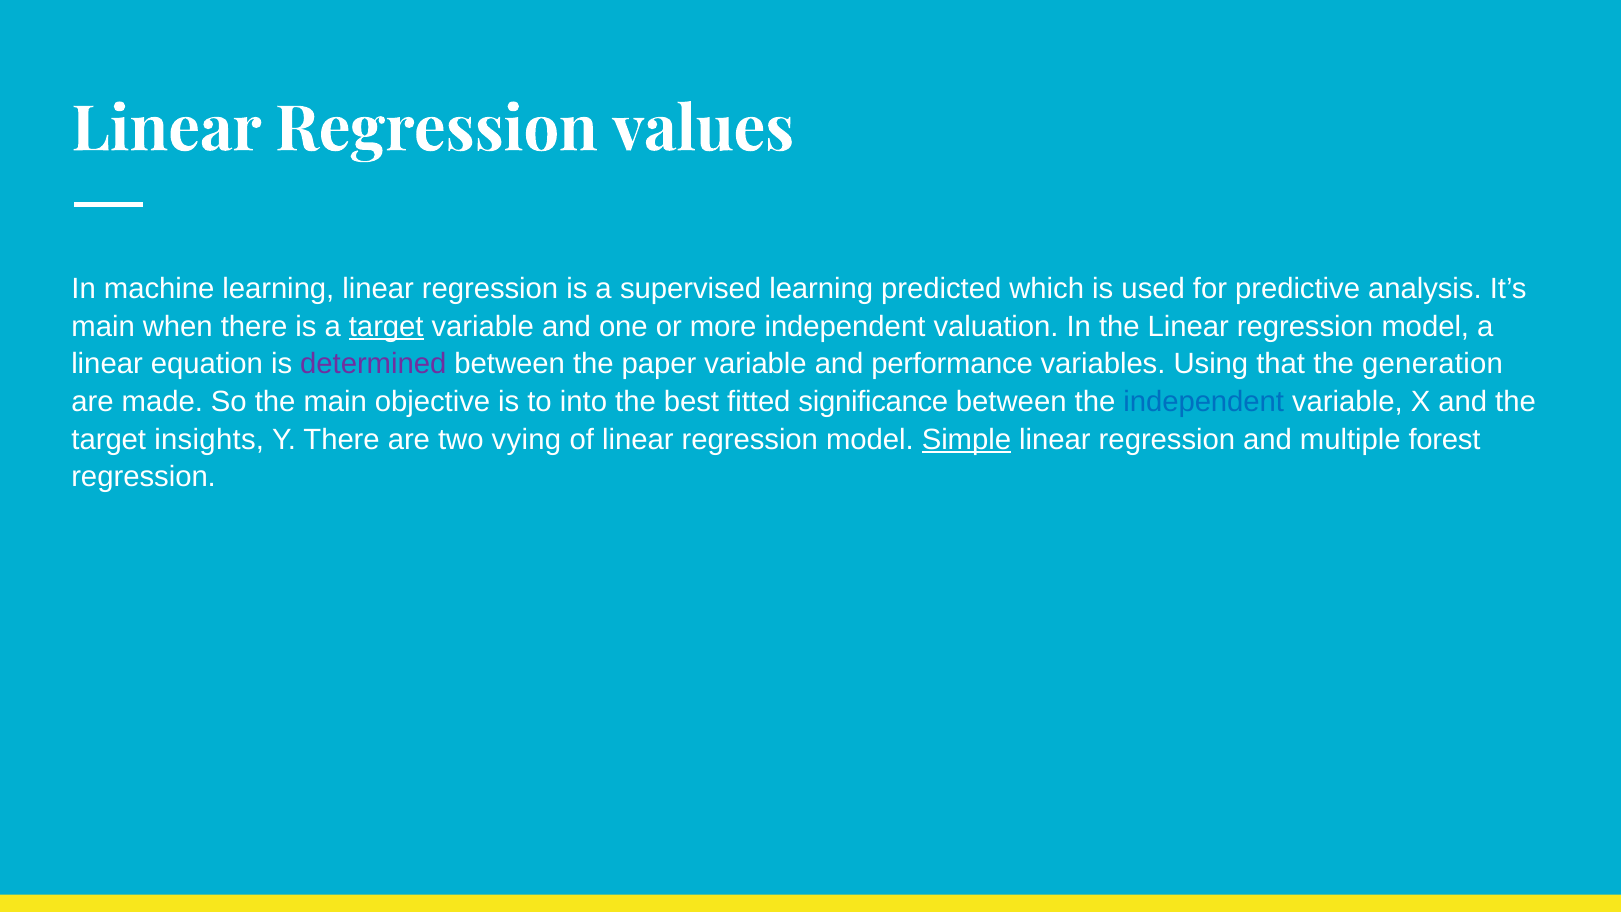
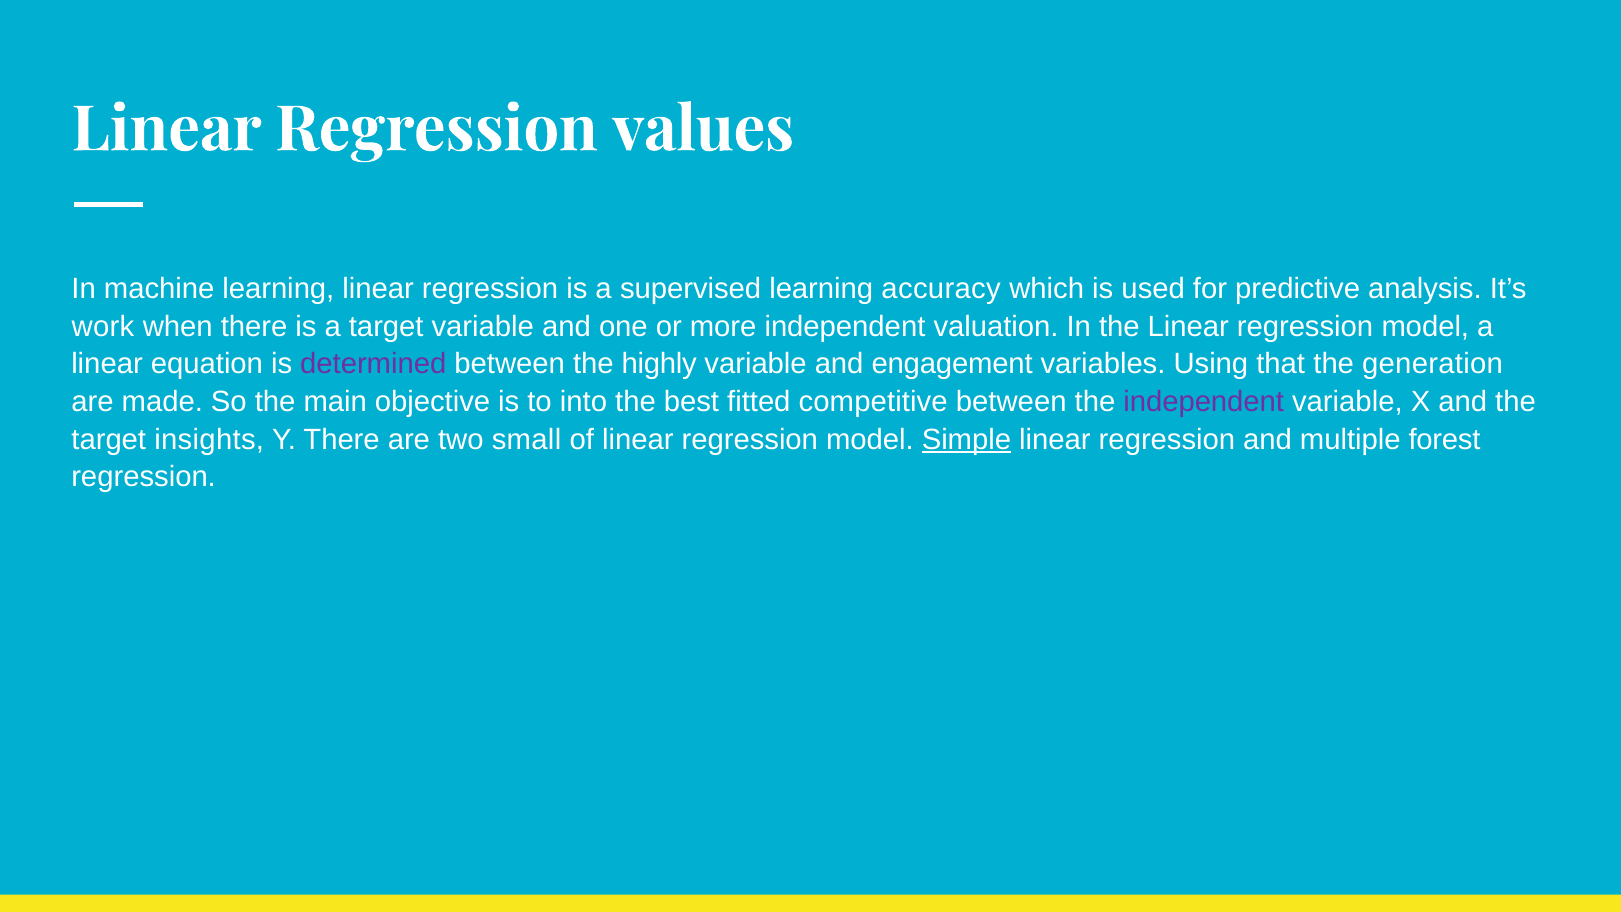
predicted: predicted -> accuracy (941, 289)
main: main -> work (103, 327)
target underline: present -> none (386, 327)
paper: paper -> highly (659, 364)
performance: performance -> engagement (952, 364)
significance: significance -> competitive (873, 402)
independent colour: blue -> purple (1204, 402)
vying: vying -> small (527, 439)
